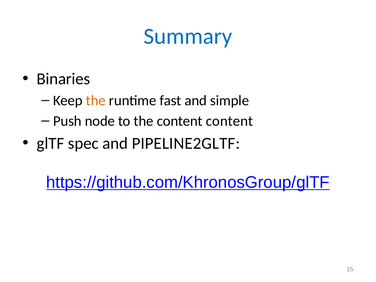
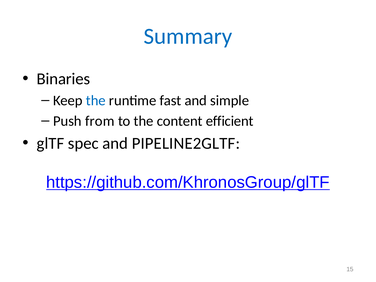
the colour: orange -> blue (96, 100)
node: node -> from (100, 121)
content content: content -> efficient (230, 121)
